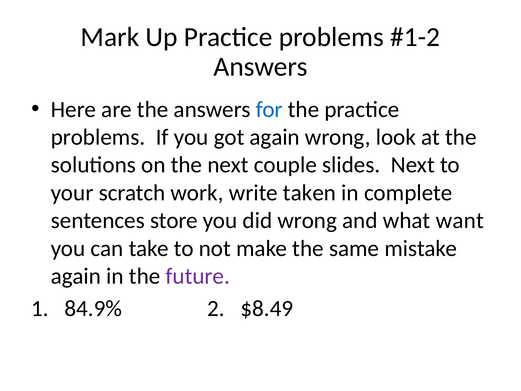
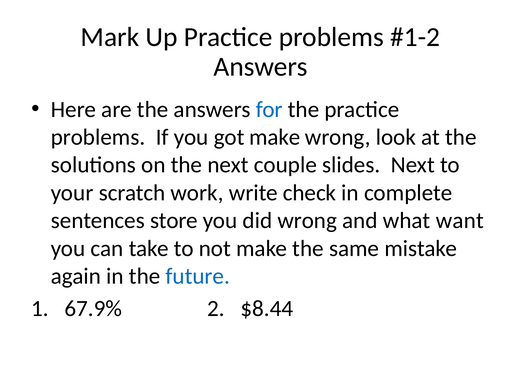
got again: again -> make (275, 137)
taken: taken -> check (310, 193)
future colour: purple -> blue (198, 276)
84.9%: 84.9% -> 67.9% (93, 308)
$8.49: $8.49 -> $8.44 (267, 308)
